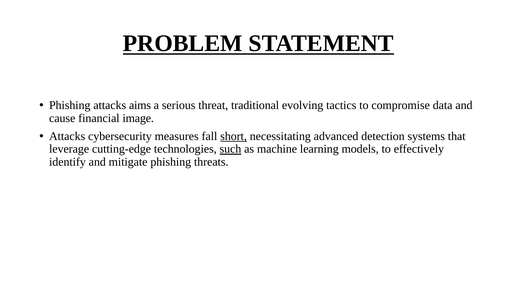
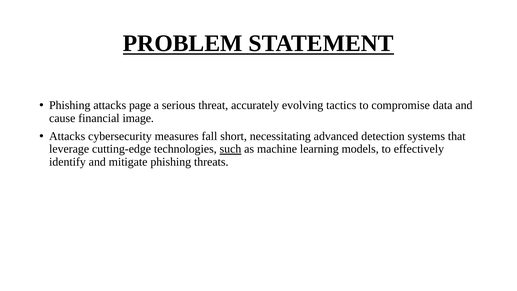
aims: aims -> page (140, 105)
traditional: traditional -> accurately (255, 105)
short underline: present -> none (234, 136)
